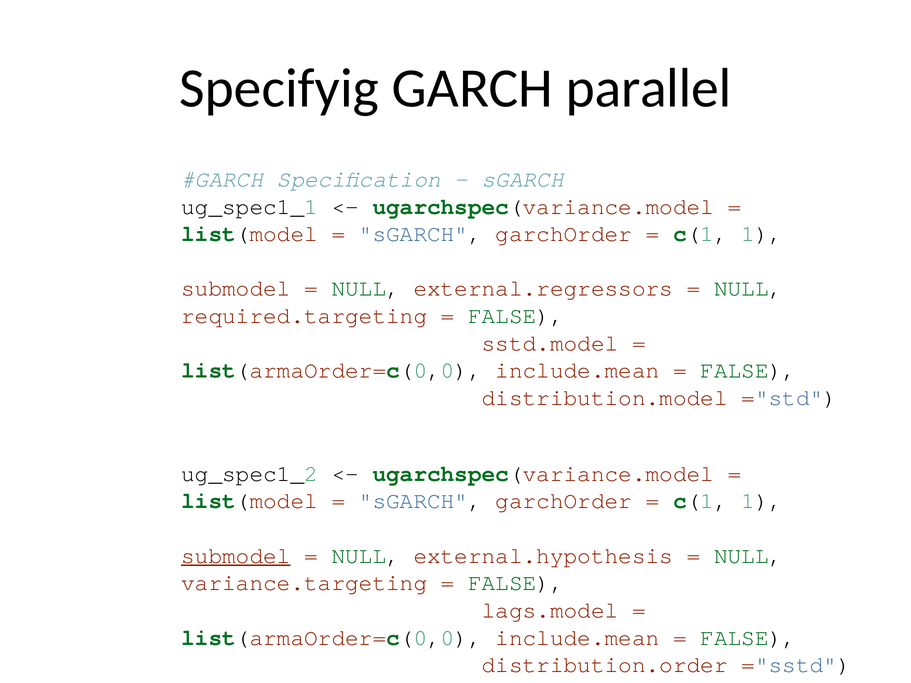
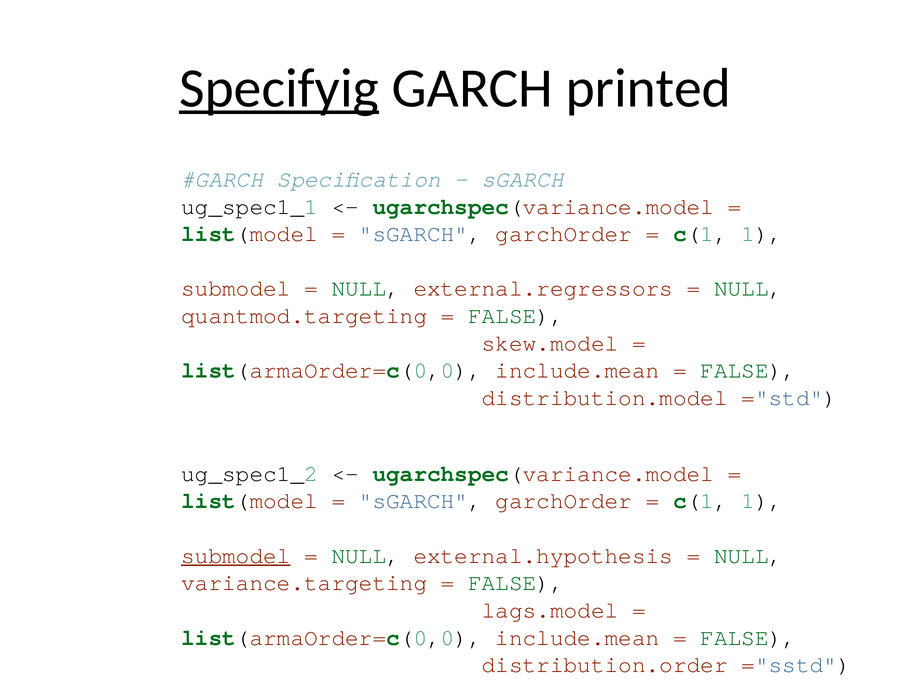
Specifyig underline: none -> present (279, 88)
parallel: parallel -> printed (648, 88)
required.targeting: required.targeting -> quantmod.targeting (304, 316)
sstd.model: sstd.model -> skew.model (550, 343)
